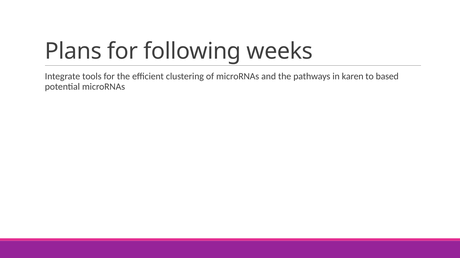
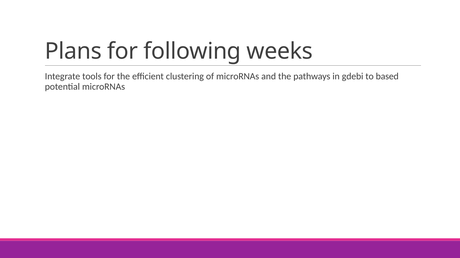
karen: karen -> gdebi (353, 76)
